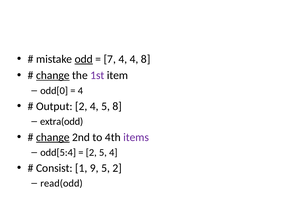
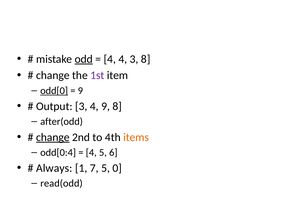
7: 7 -> 4 (110, 59)
4 4: 4 -> 3 (134, 59)
change underline: present -> none (53, 75)
odd[0 underline: none -> present (54, 91)
4: 4 -> 9 (80, 91)
Output 2: 2 -> 3 (81, 106)
4 5: 5 -> 9 (106, 106)
extra(odd: extra(odd -> after(odd (62, 121)
items colour: purple -> orange (136, 137)
odd[5:4: odd[5:4 -> odd[0:4 (58, 152)
2: 2 -> 4 (91, 152)
5 4: 4 -> 6 (113, 152)
Consist: Consist -> Always (54, 168)
9: 9 -> 7 (94, 168)
5 2: 2 -> 0 (117, 168)
